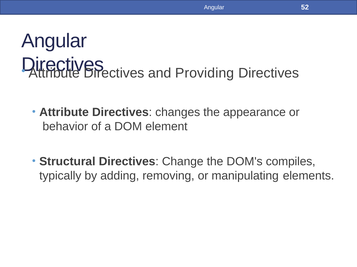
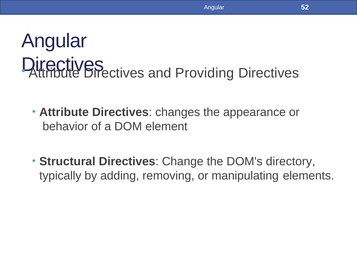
compiles: compiles -> directory (291, 162)
